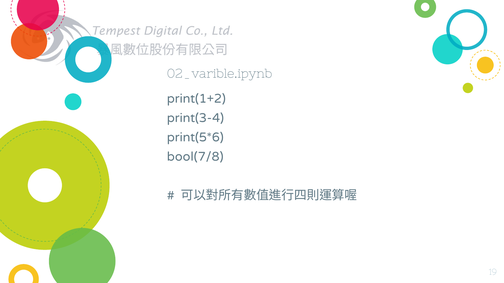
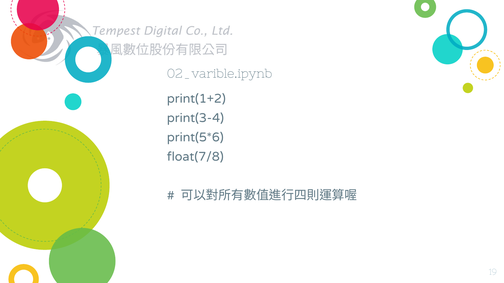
bool(7/8: bool(7/8 -> float(7/8 (195, 157)
